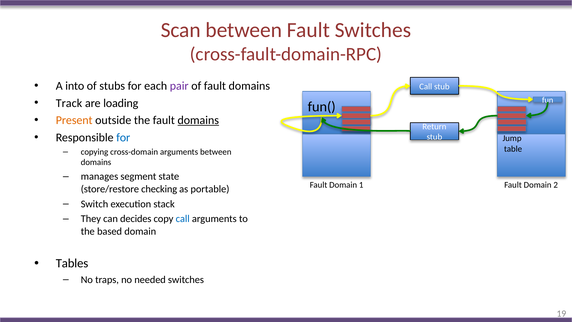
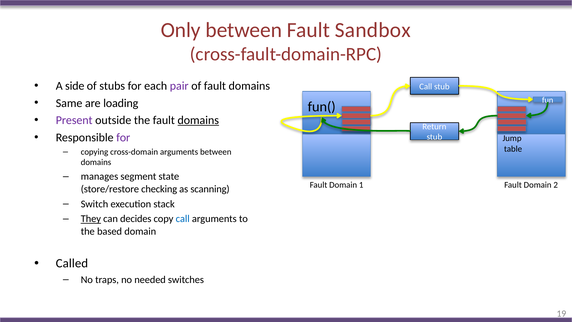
Scan: Scan -> Only (181, 30)
Fault Switches: Switches -> Sandbox (373, 30)
into: into -> side (75, 86)
Track: Track -> Same (69, 103)
Present colour: orange -> purple (74, 120)
for colour: blue -> purple (123, 137)
portable: portable -> scanning (210, 189)
They underline: none -> present (91, 219)
Tables: Tables -> Called (72, 263)
